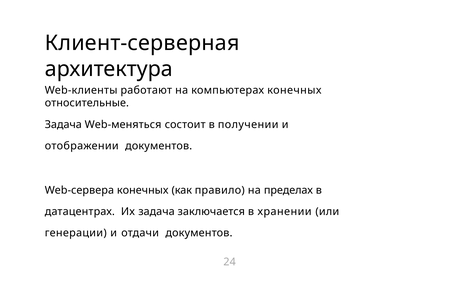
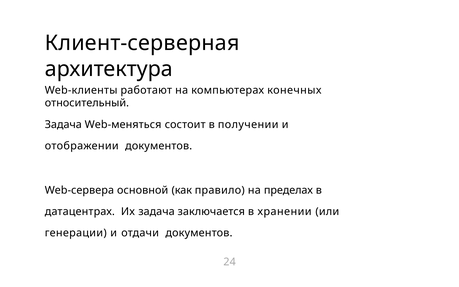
относительные: относительные -> относительный (87, 103)
Web-сервера конечных: конечных -> основной (143, 190)
